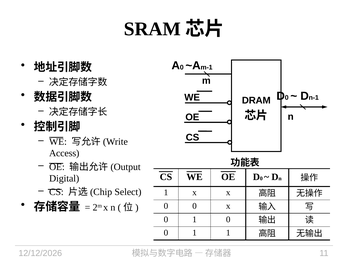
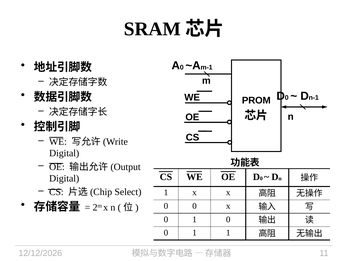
DRAM: DRAM -> PROM (256, 100)
Access: Access -> Digital (64, 153)
